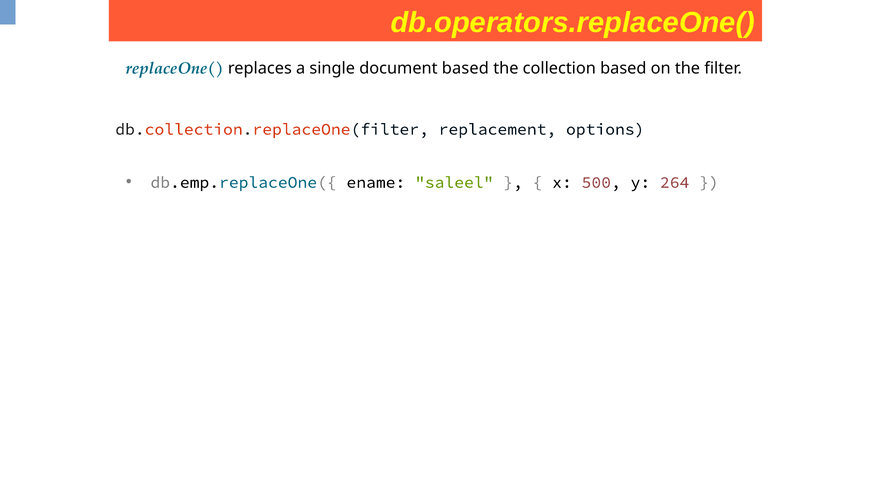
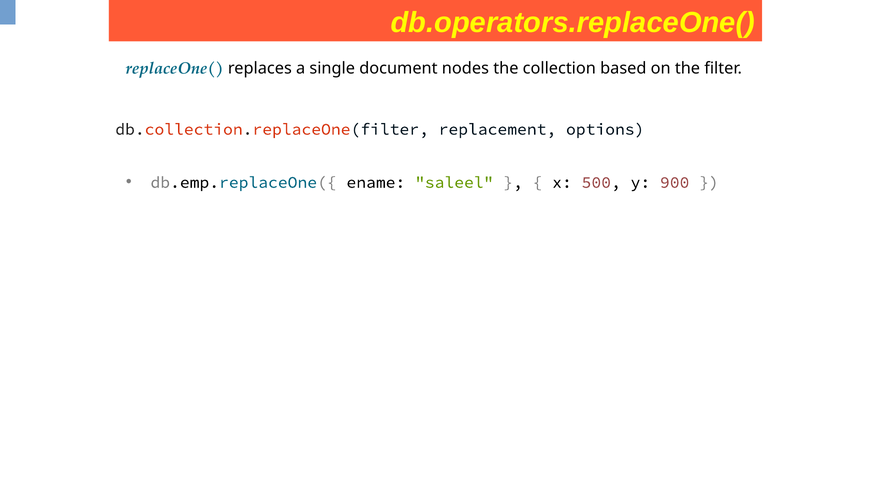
document based: based -> nodes (465, 69)
264: 264 -> 900 (675, 182)
